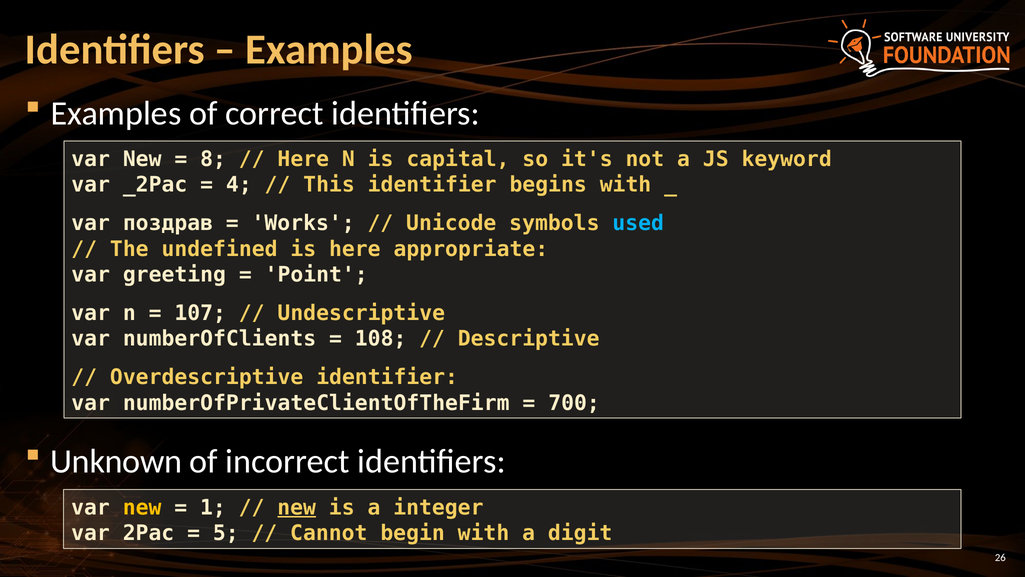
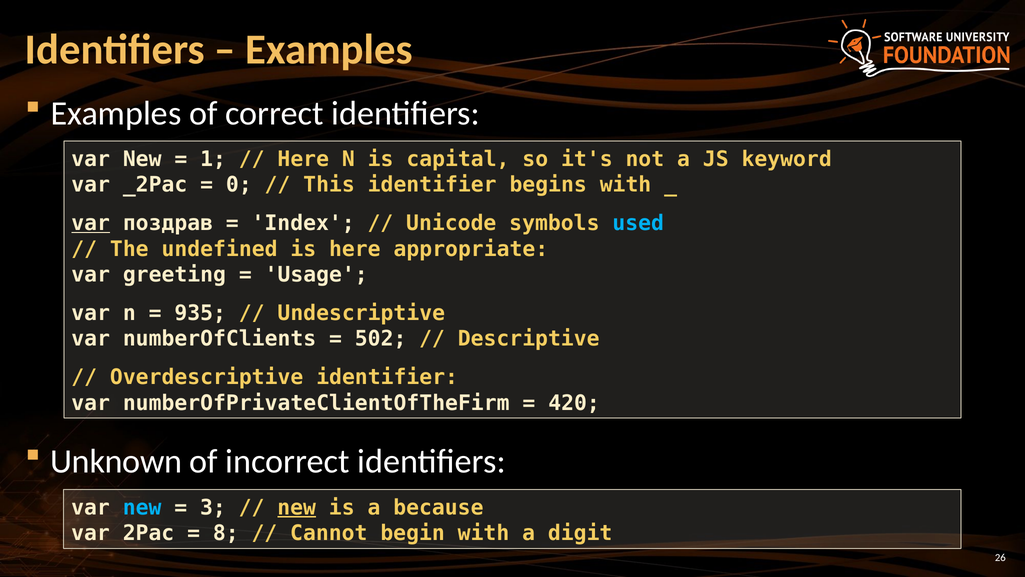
8: 8 -> 1 (213, 159)
4: 4 -> 0 (239, 185)
var underline: none -> present (91, 223)
Works: Works -> Index (303, 223)
Point: Point -> Usage (316, 275)
107: 107 -> 935 (200, 313)
108: 108 -> 502 (381, 339)
700: 700 -> 420 (574, 403)
new colour: yellow -> light blue (142, 507)
1: 1 -> 3 (213, 507)
integer: integer -> because (438, 507)
5: 5 -> 8 (226, 533)
